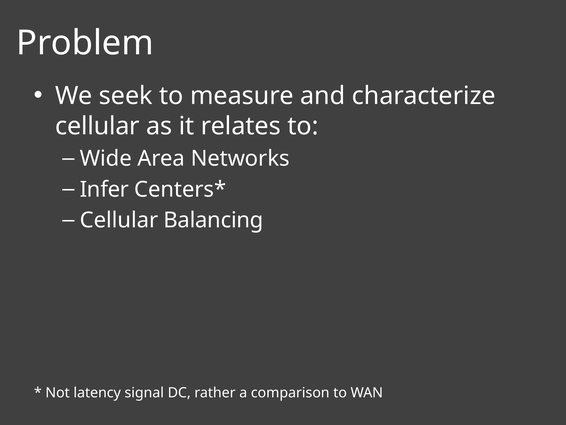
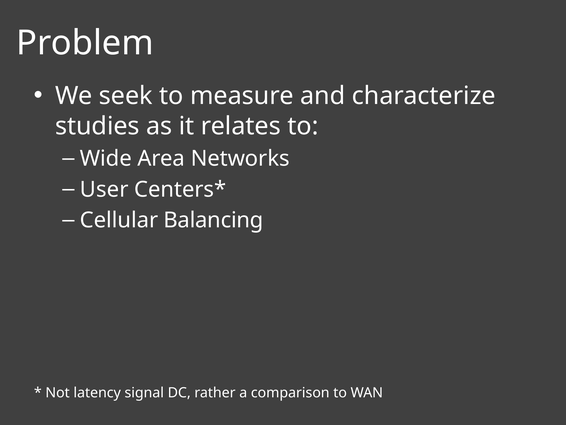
cellular: cellular -> studies (97, 126)
Infer: Infer -> User (104, 189)
